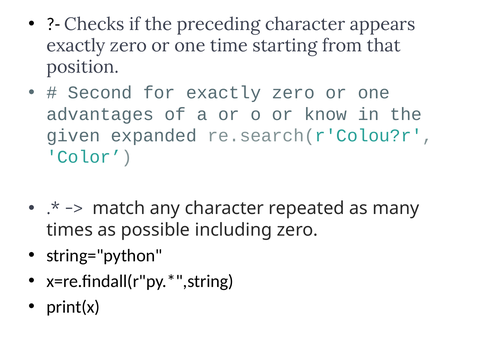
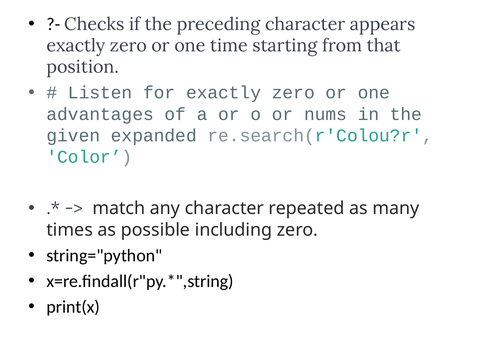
Second: Second -> Listen (100, 93)
know: know -> nums (325, 114)
